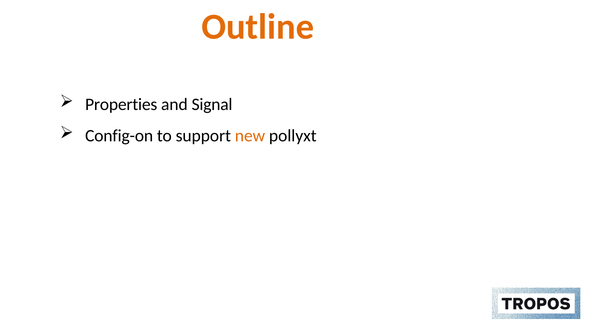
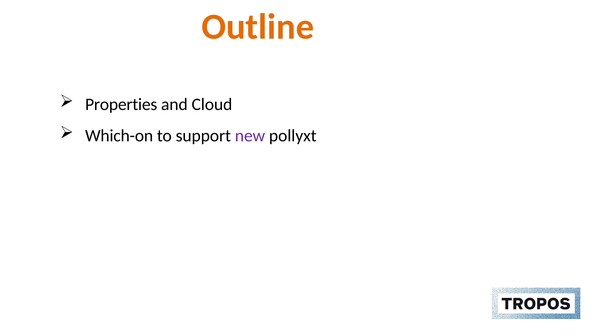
Signal: Signal -> Cloud (212, 104)
Config-on: Config-on -> Which-on (119, 136)
new colour: orange -> purple (250, 136)
